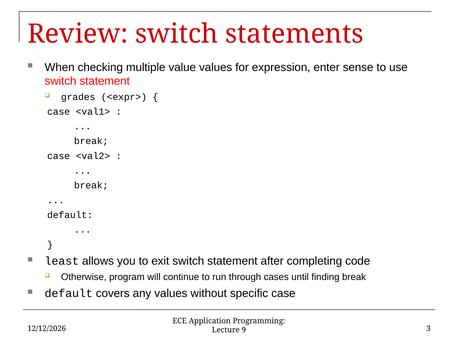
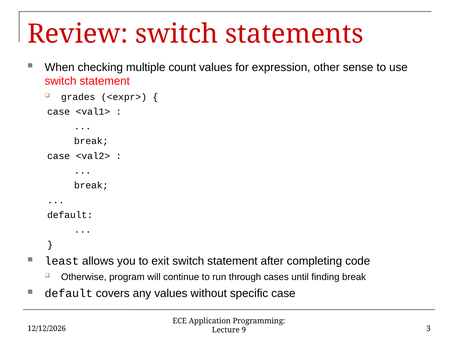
value: value -> count (182, 67)
enter: enter -> other (327, 67)
